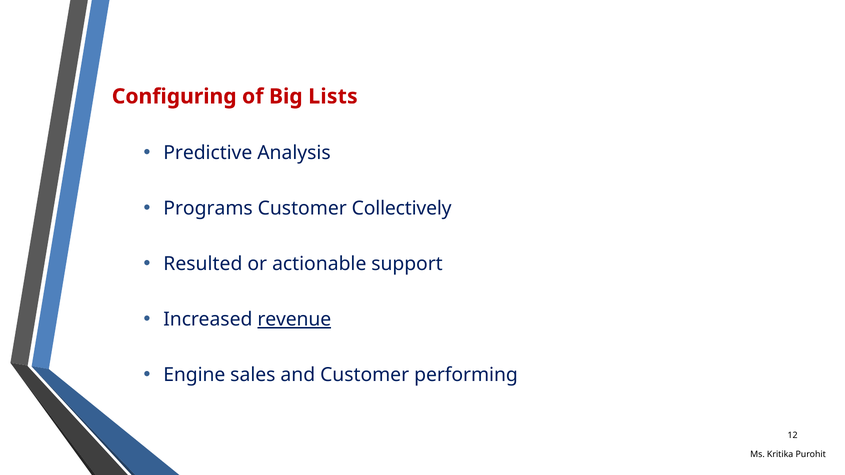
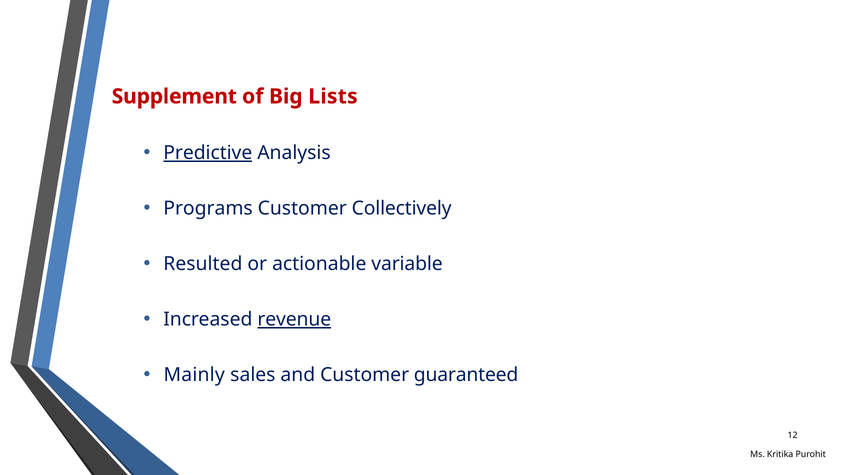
Configuring: Configuring -> Supplement (174, 96)
Predictive underline: none -> present (208, 153)
support: support -> variable (407, 264)
Engine: Engine -> Mainly (194, 375)
performing: performing -> guaranteed (466, 375)
